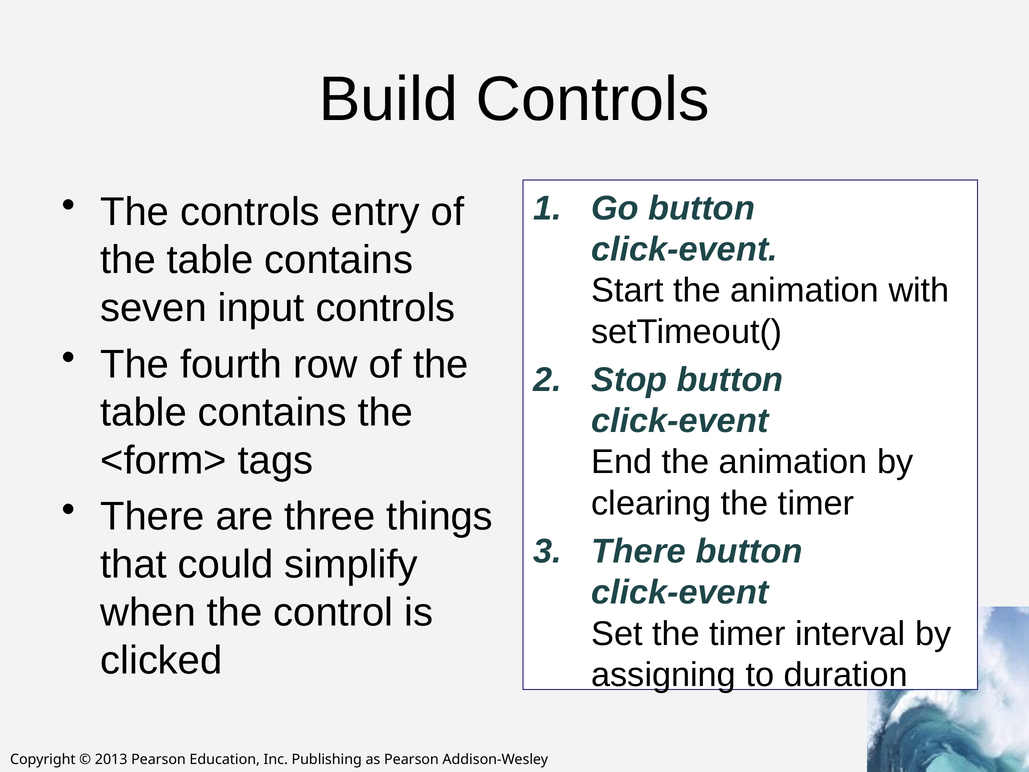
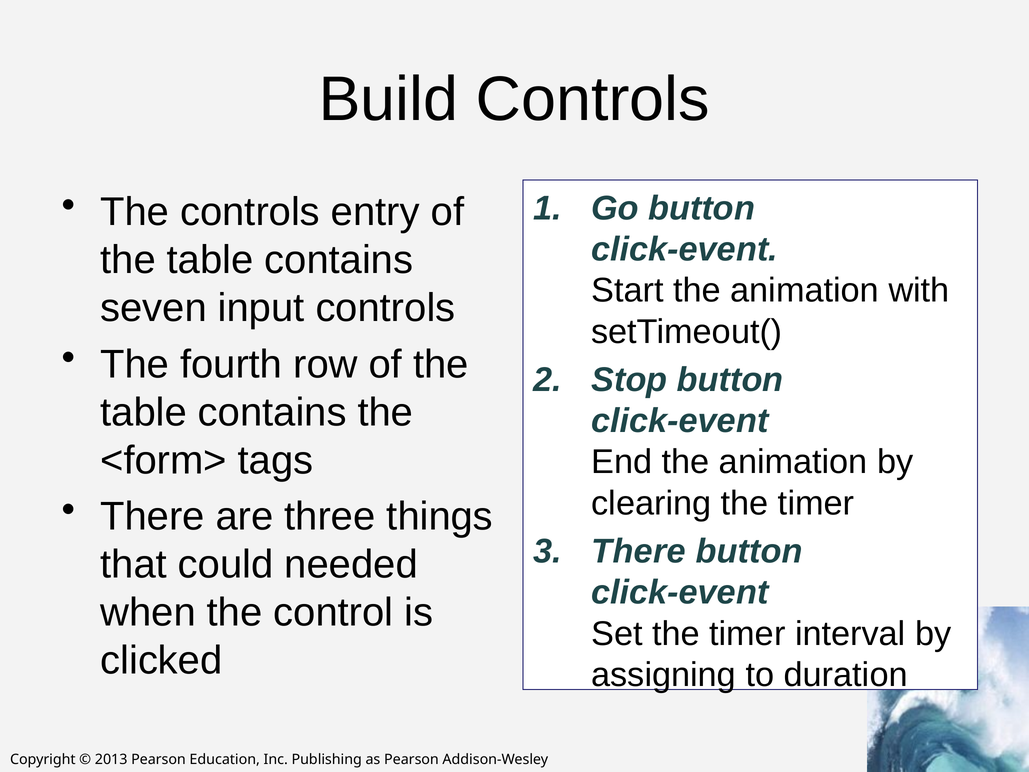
simplify: simplify -> needed (351, 564)
